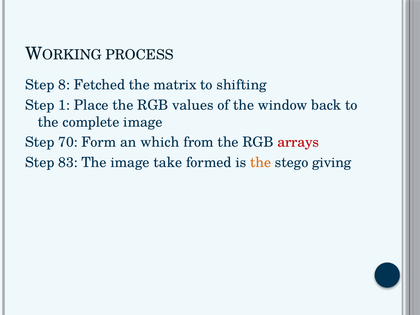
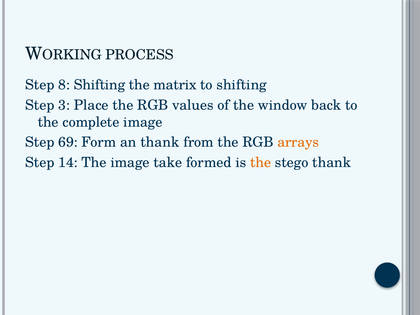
8 Fetched: Fetched -> Shifting (100, 85)
1: 1 -> 3 (64, 105)
70: 70 -> 69 (68, 142)
an which: which -> thank (160, 142)
arrays colour: red -> orange (298, 142)
83: 83 -> 14 (68, 163)
stego giving: giving -> thank (332, 163)
